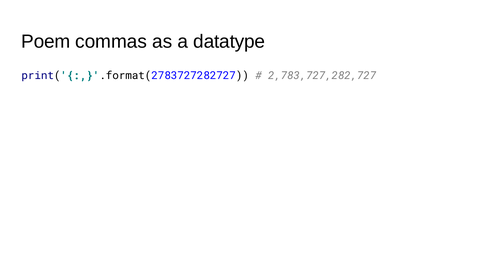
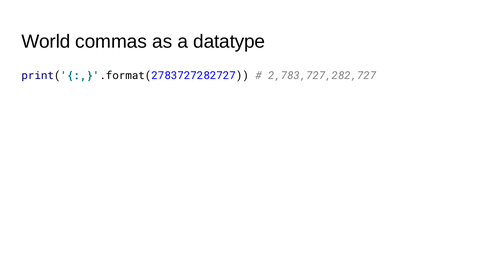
Poem: Poem -> World (46, 41)
